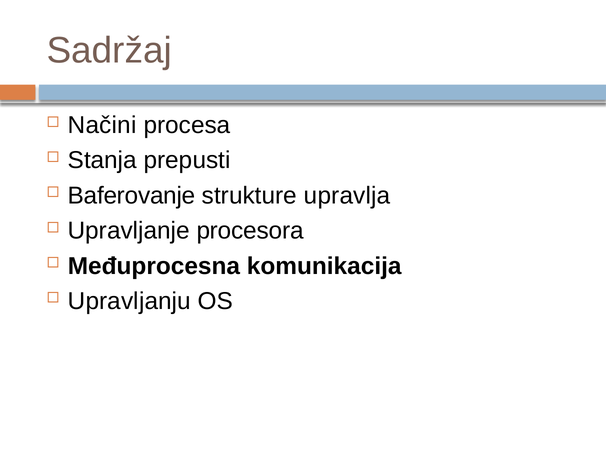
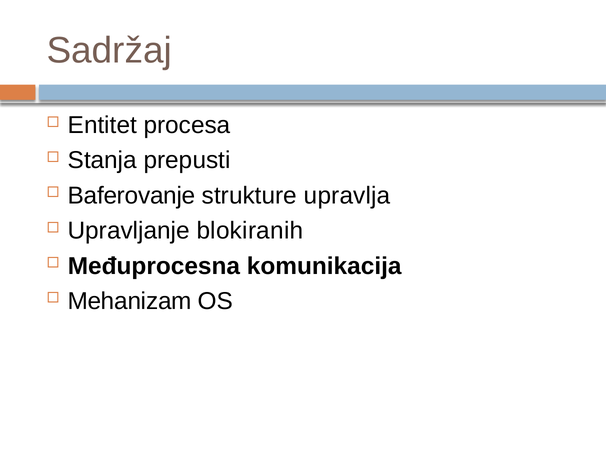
Načini: Načini -> Entitet (102, 125)
procesora: procesora -> blokiranih (250, 231)
Upravljanju: Upravljanju -> Mehanizam (130, 301)
